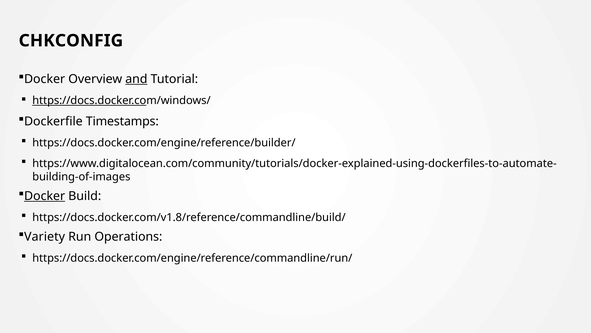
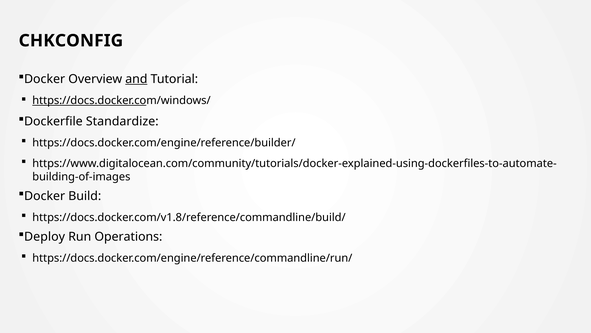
Timestamps: Timestamps -> Standardize (122, 121)
Docker underline: present -> none (45, 196)
Variety: Variety -> Deploy (45, 236)
